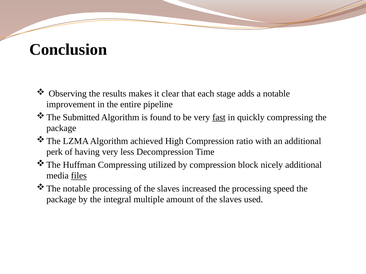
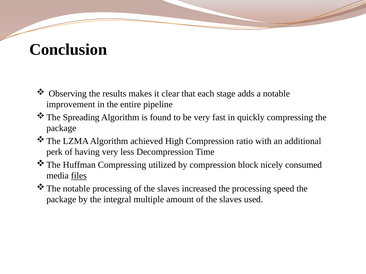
Submitted: Submitted -> Spreading (81, 117)
fast underline: present -> none (219, 117)
nicely additional: additional -> consumed (304, 165)
